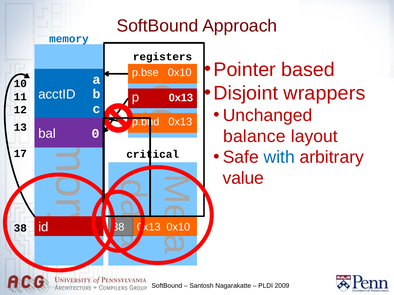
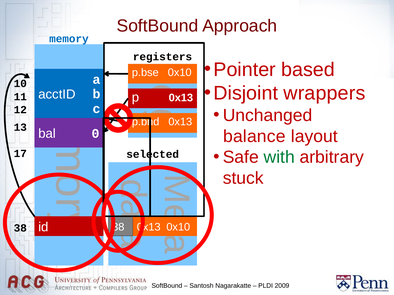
with colour: blue -> green (279, 157)
critical: critical -> selected (153, 155)
value: value -> stuck (243, 179)
